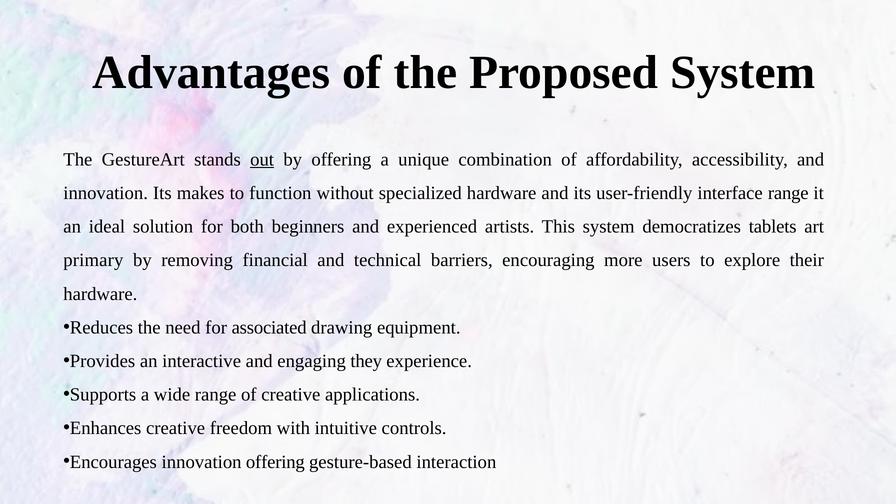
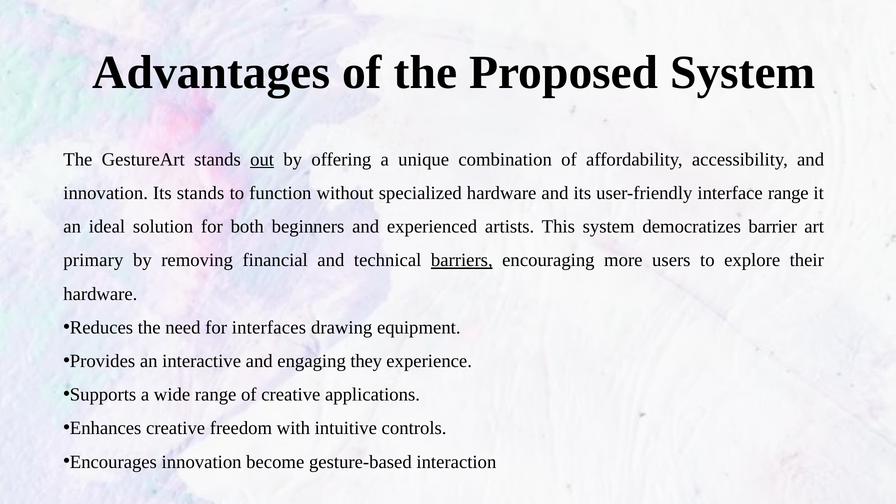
Its makes: makes -> stands (201, 193)
tablets: tablets -> barrier (773, 227)
barriers underline: none -> present (462, 260)
associated: associated -> interfaces (269, 327)
innovation offering: offering -> become (275, 462)
